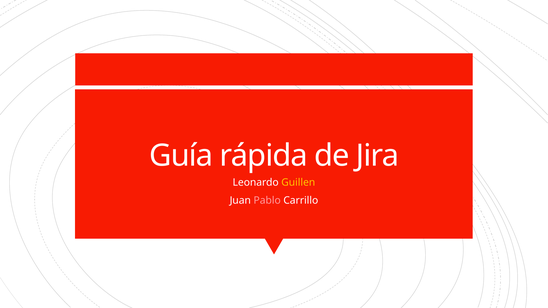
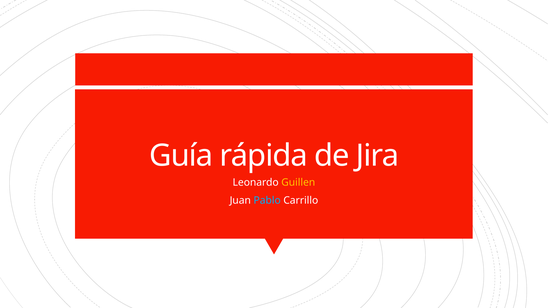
Pablo colour: pink -> light blue (267, 201)
